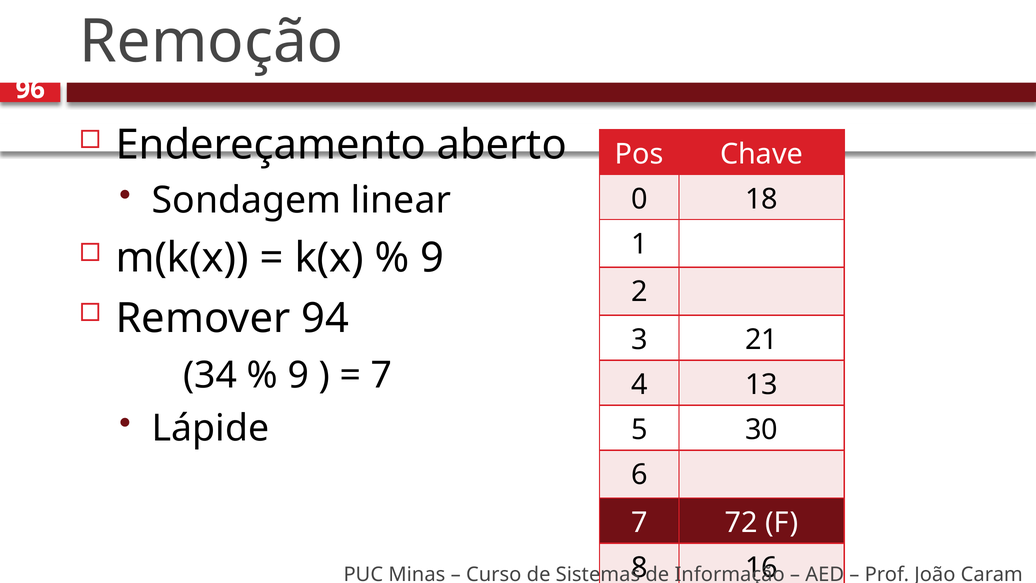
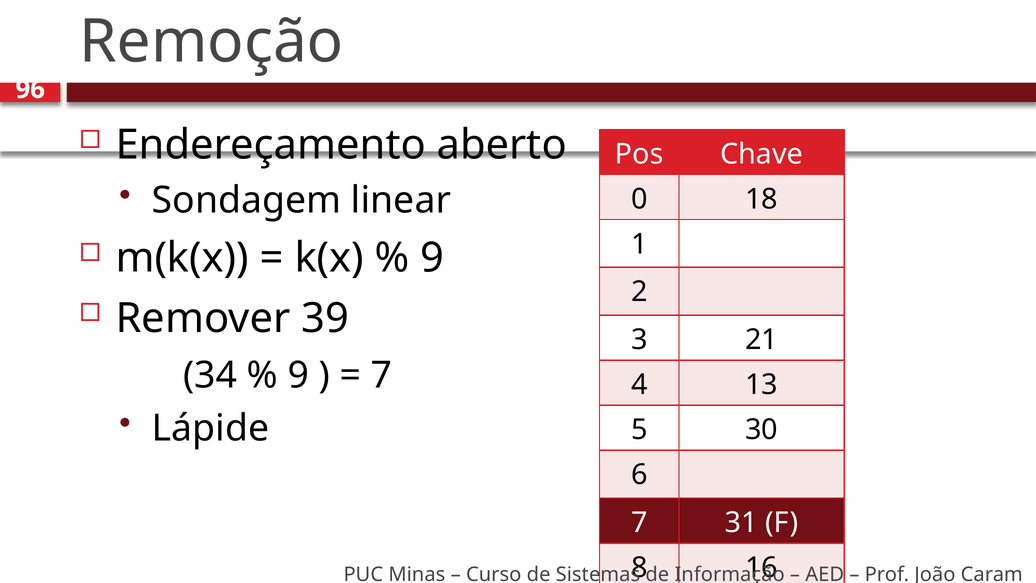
94: 94 -> 39 (325, 318)
72: 72 -> 31 (741, 523)
